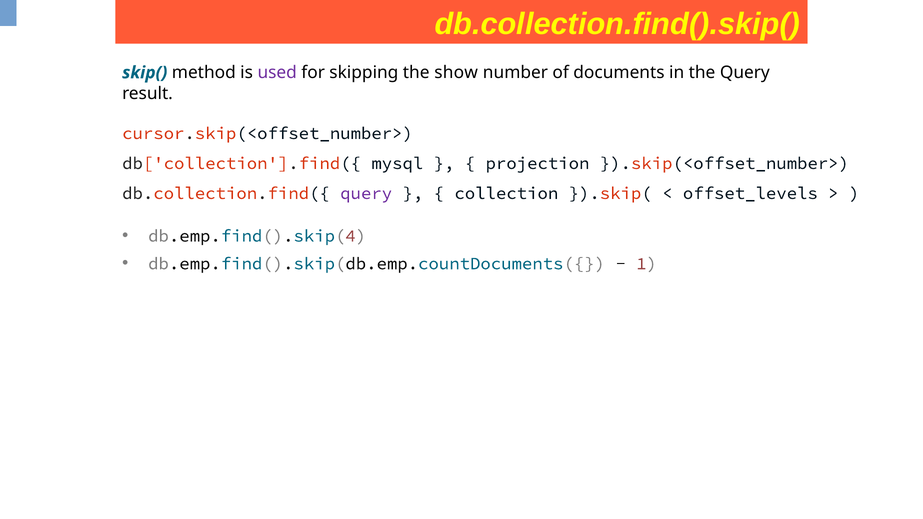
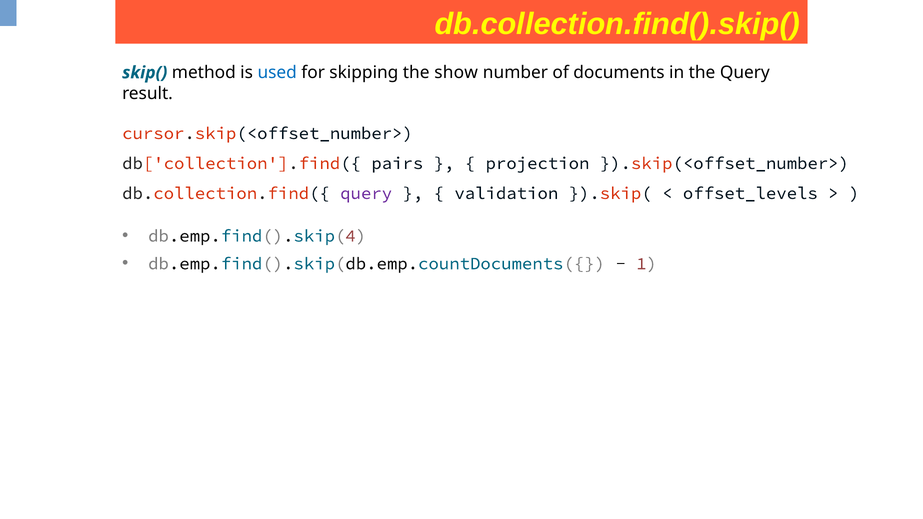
used colour: purple -> blue (277, 73)
mysql: mysql -> pairs (397, 163)
collection: collection -> validation (506, 193)
